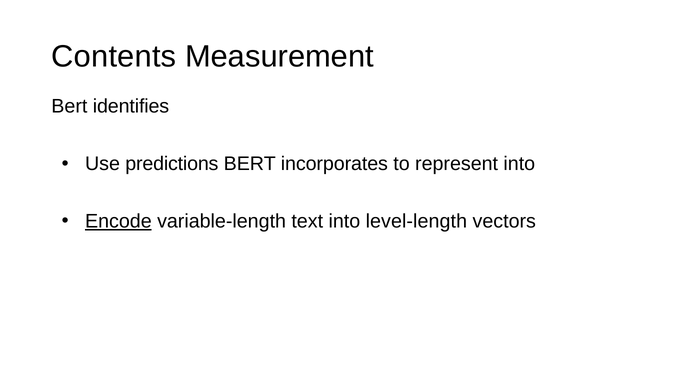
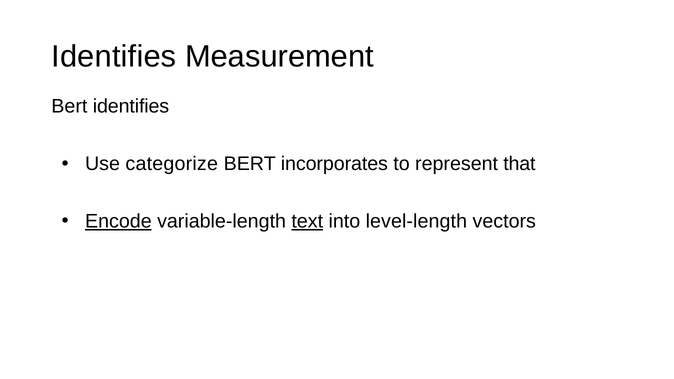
Contents: Contents -> Identifies (114, 57)
predictions: predictions -> categorize (172, 164)
represent into: into -> that (519, 164)
text underline: none -> present (307, 221)
